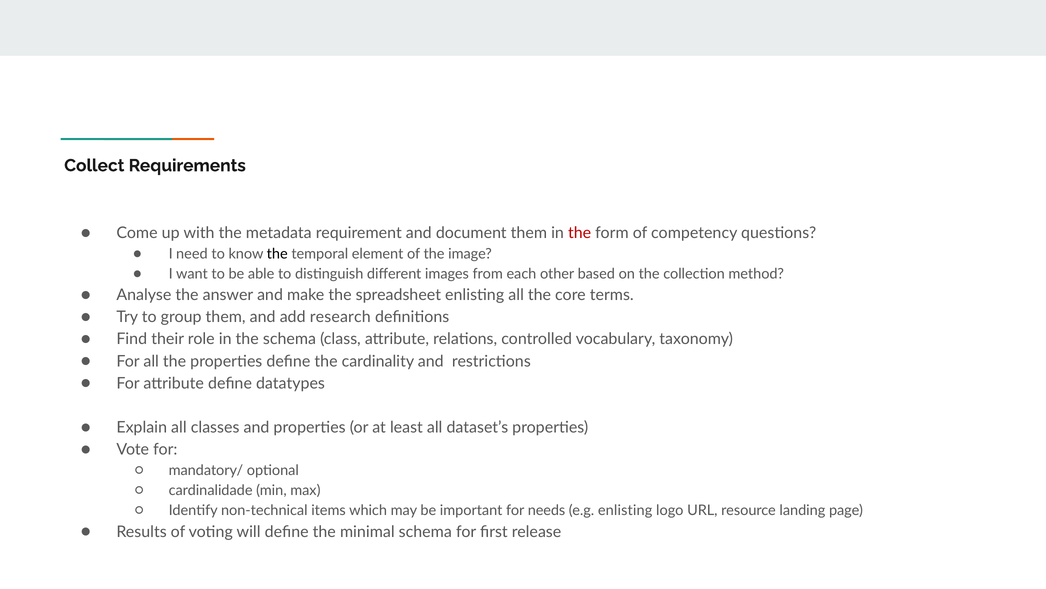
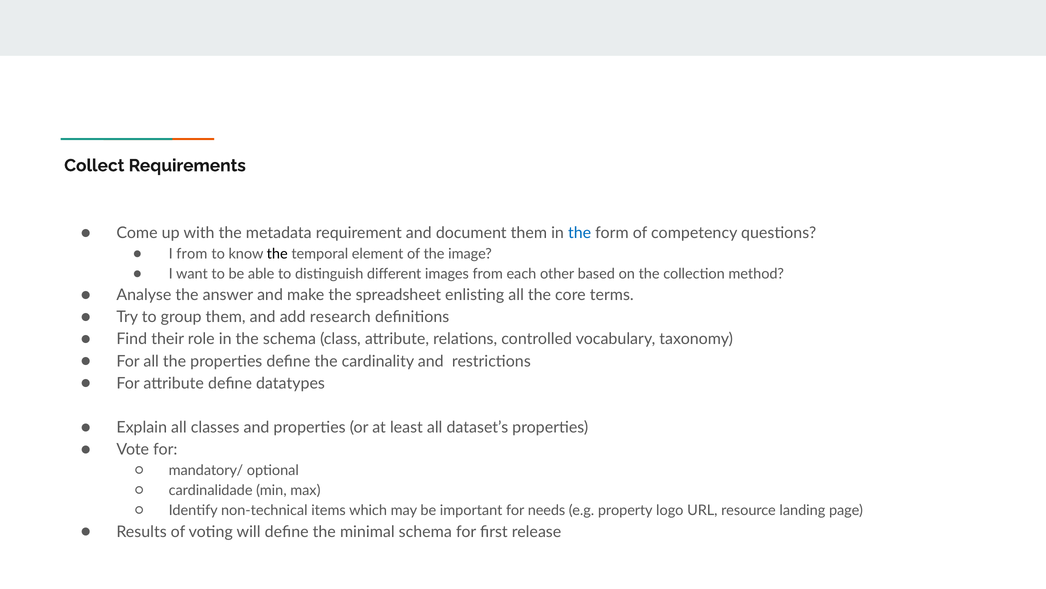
the colour: red -> blue (580, 233)
I need: need -> from (192, 253)
e.g enlisting: enlisting -> property (625, 510)
